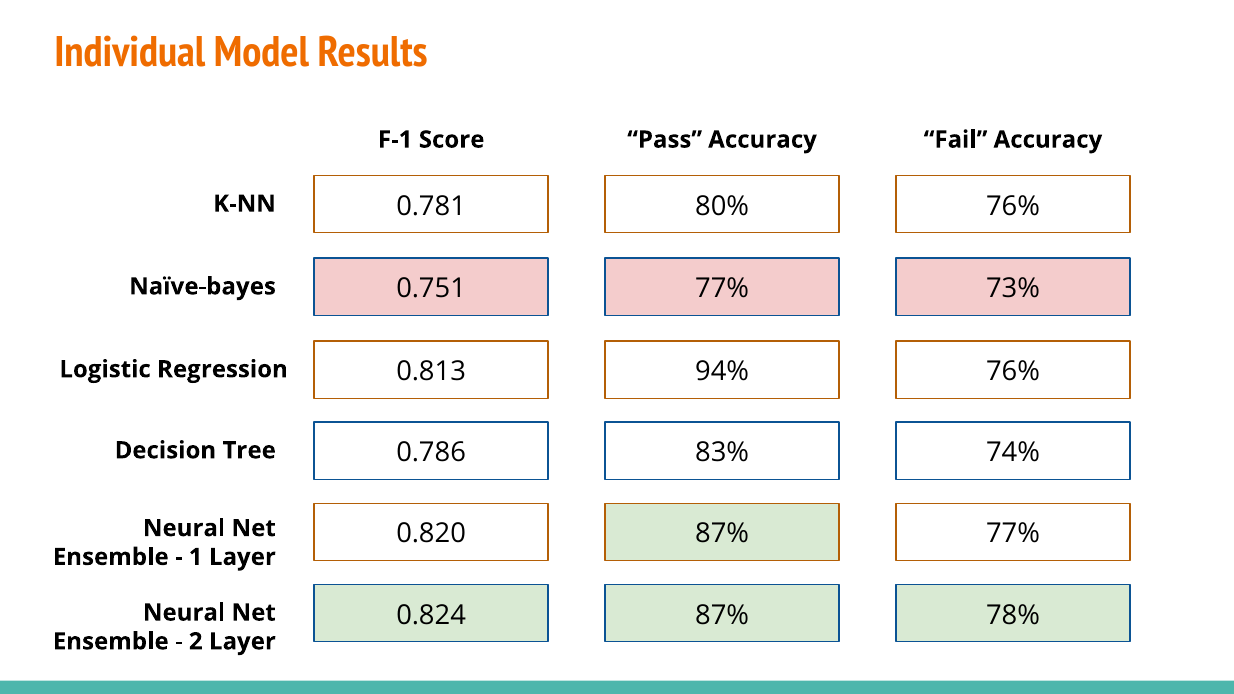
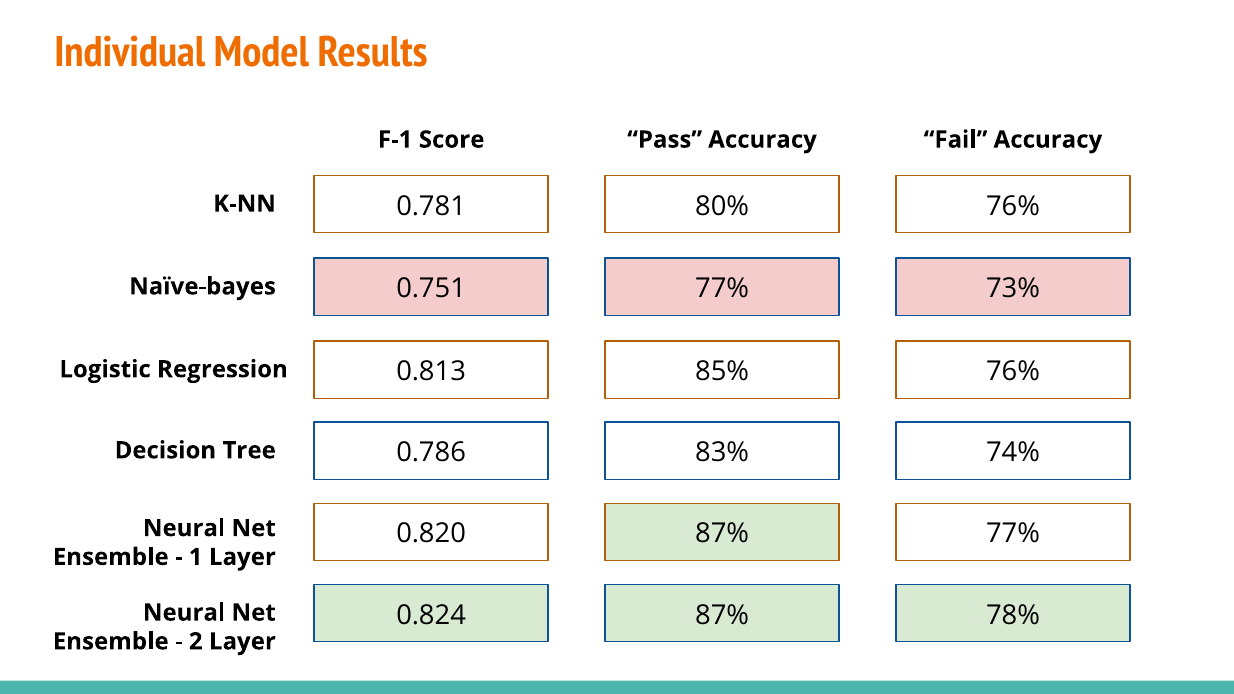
94%: 94% -> 85% (722, 372)
